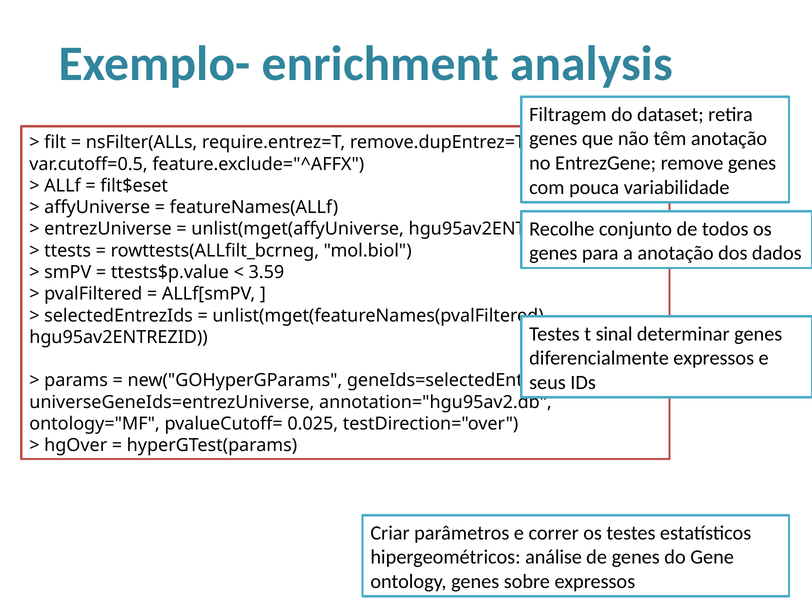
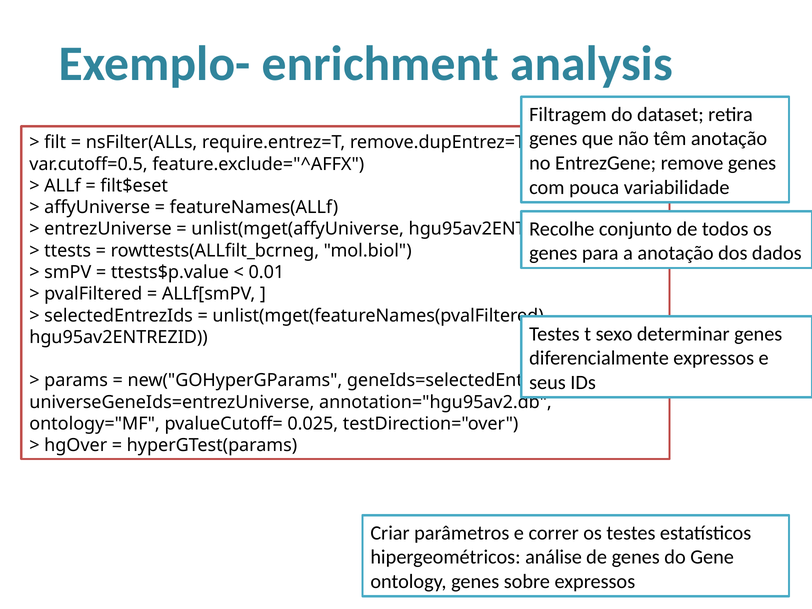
3.59: 3.59 -> 0.01 (266, 272)
sinal: sinal -> sexo (614, 334)
